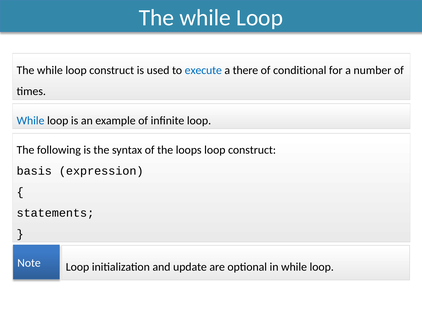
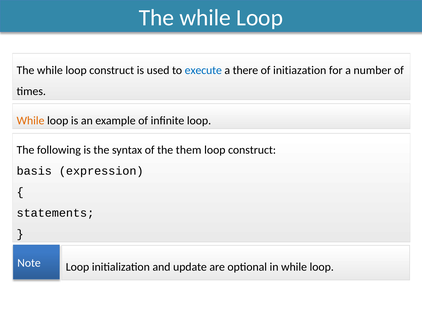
conditional: conditional -> initiazation (300, 70)
While colour: blue -> orange (31, 121)
loops: loops -> them (189, 150)
